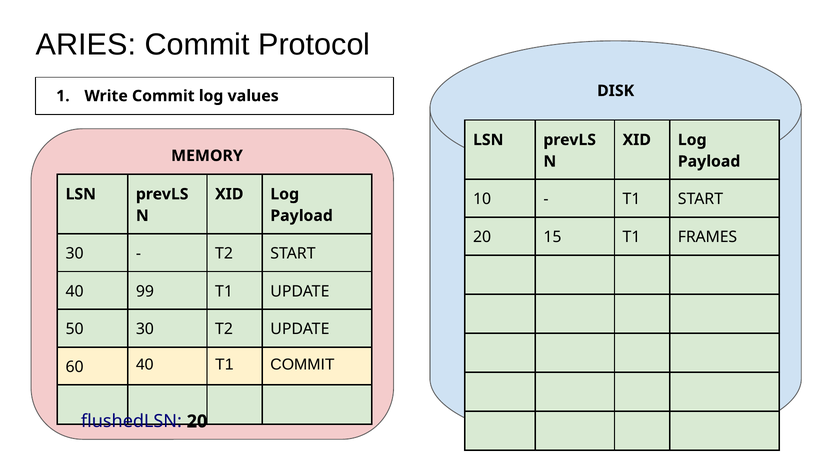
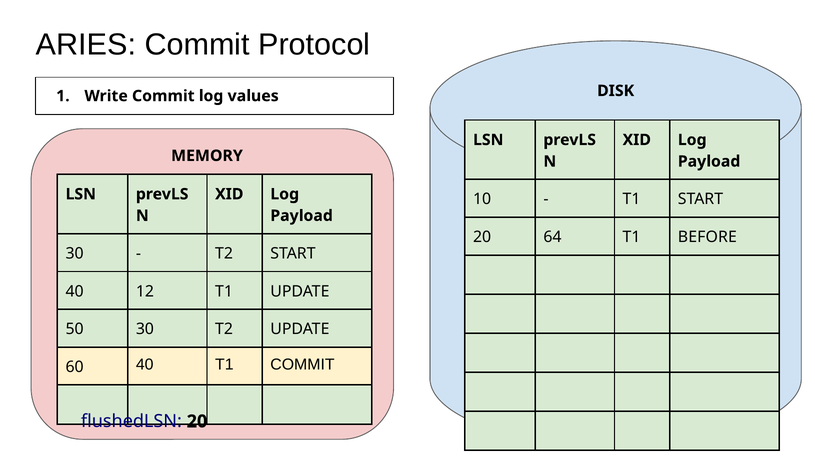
15: 15 -> 64 (552, 237)
FRAMES: FRAMES -> BEFORE (707, 237)
99: 99 -> 12 (145, 292)
